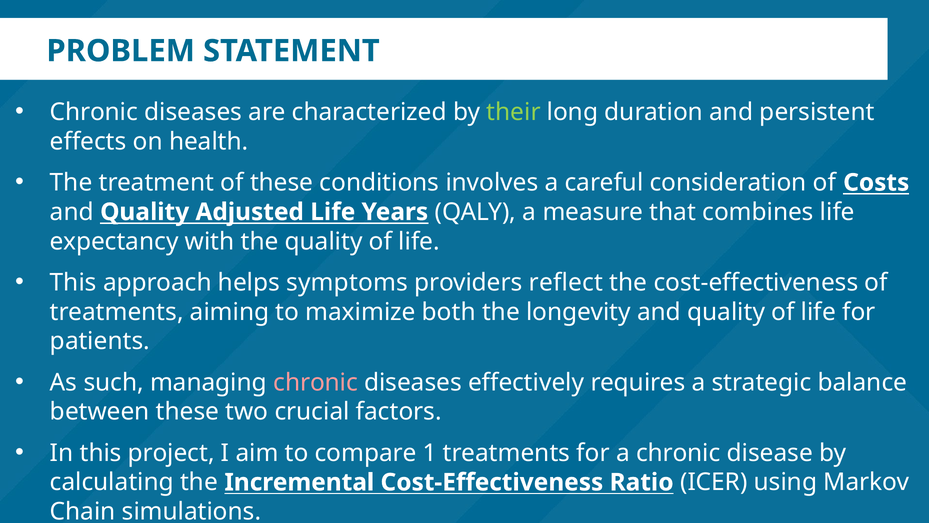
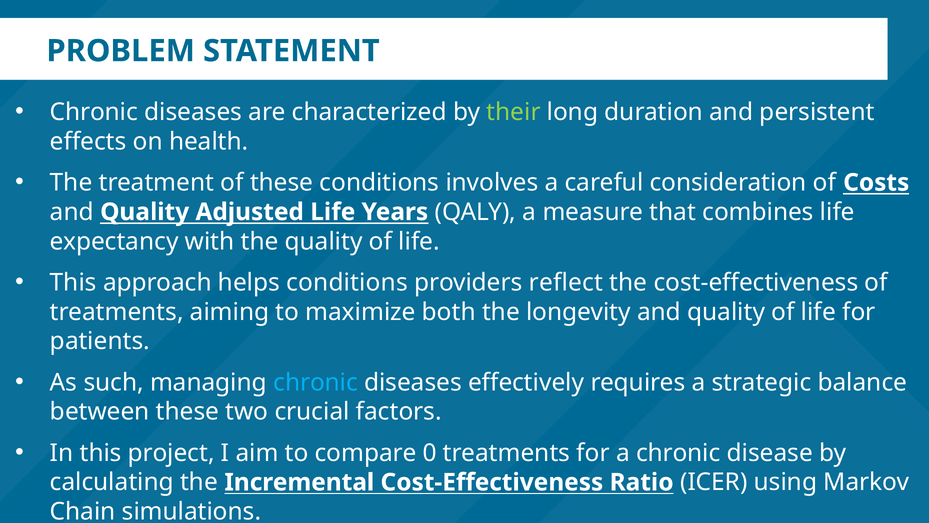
helps symptoms: symptoms -> conditions (347, 282)
chronic colour: pink -> light blue (316, 382)
1: 1 -> 0 (430, 453)
